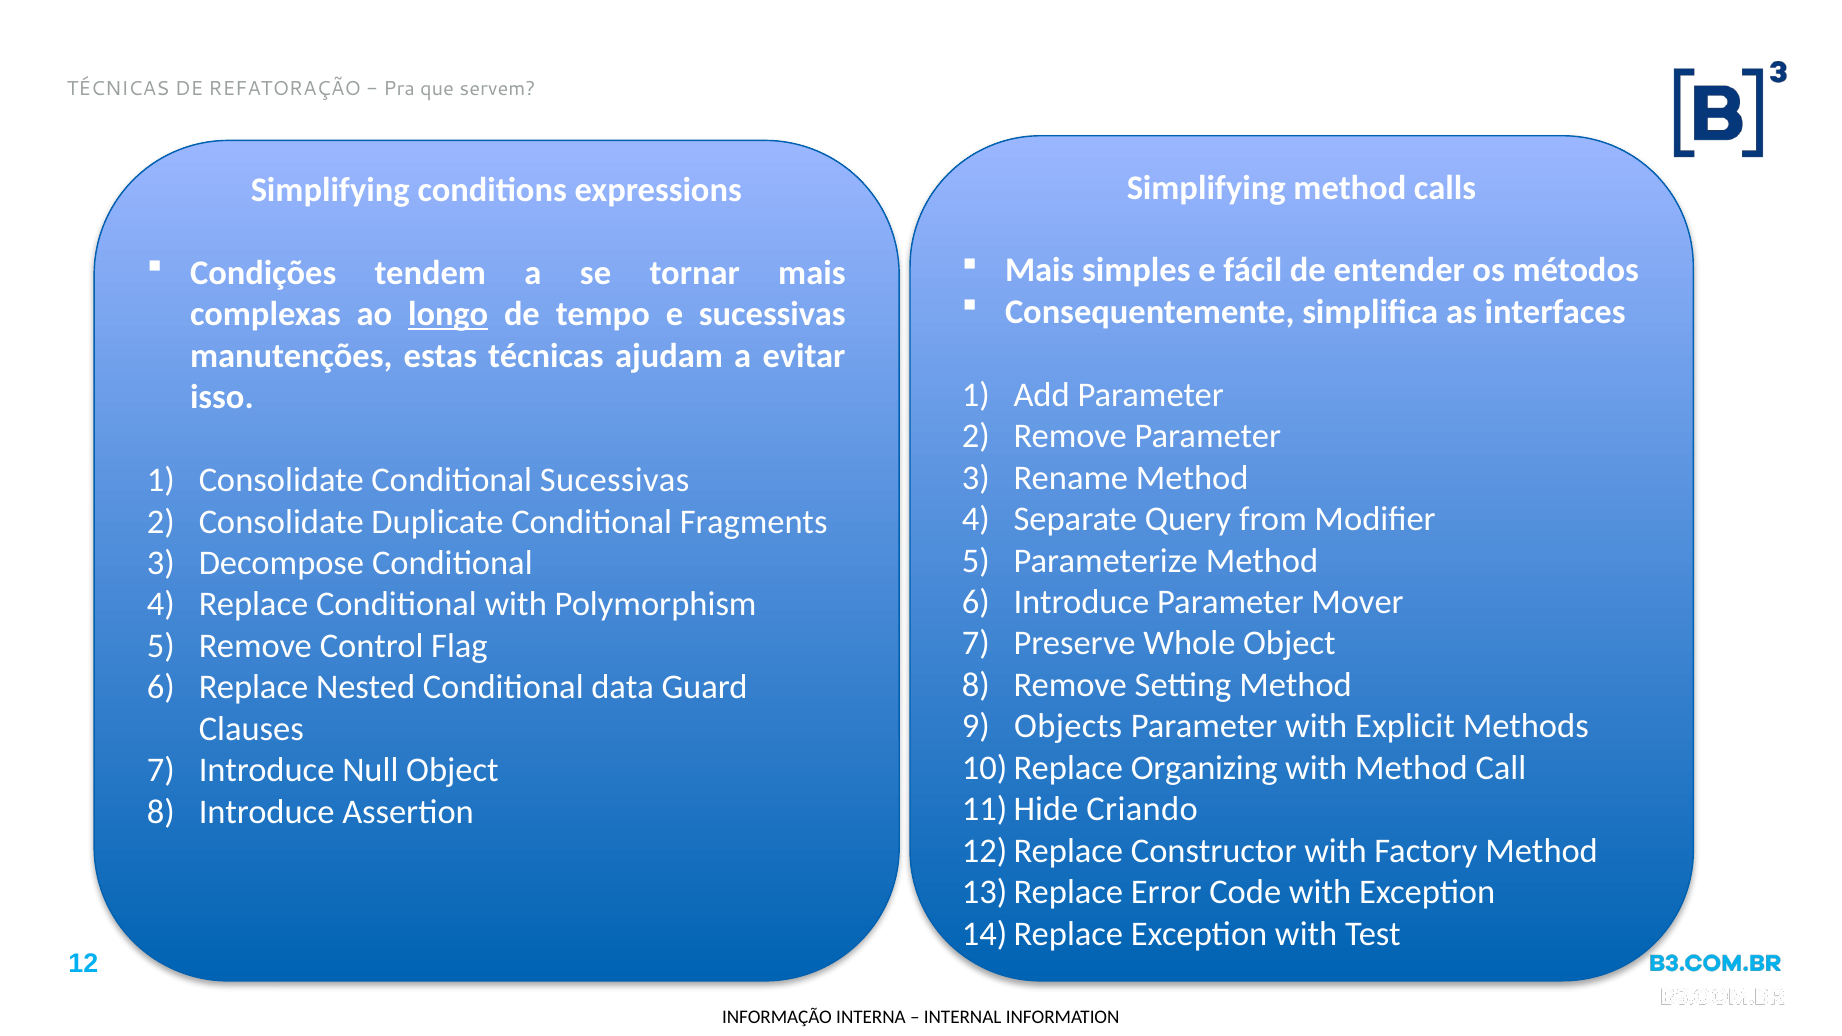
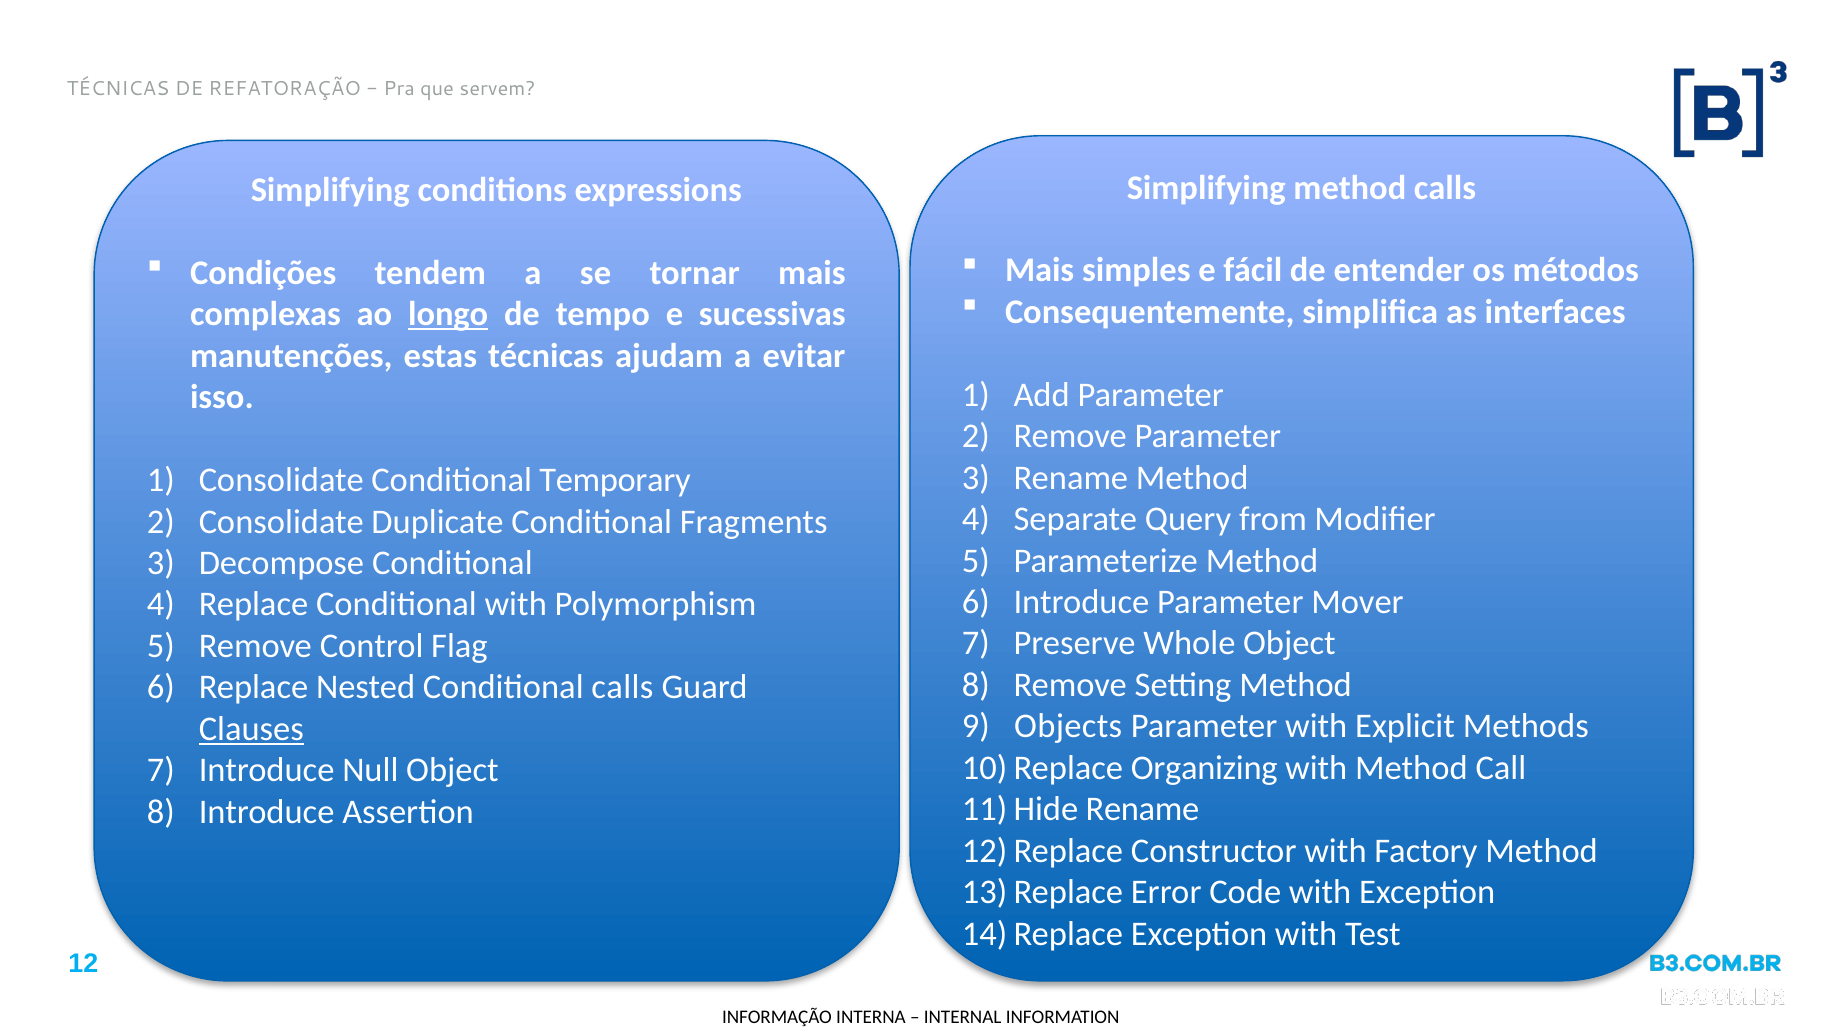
Conditional Sucessivas: Sucessivas -> Temporary (615, 480)
Conditional data: data -> calls (622, 687)
Clauses underline: none -> present (251, 729)
Criando: Criando -> Rename (1143, 809)
